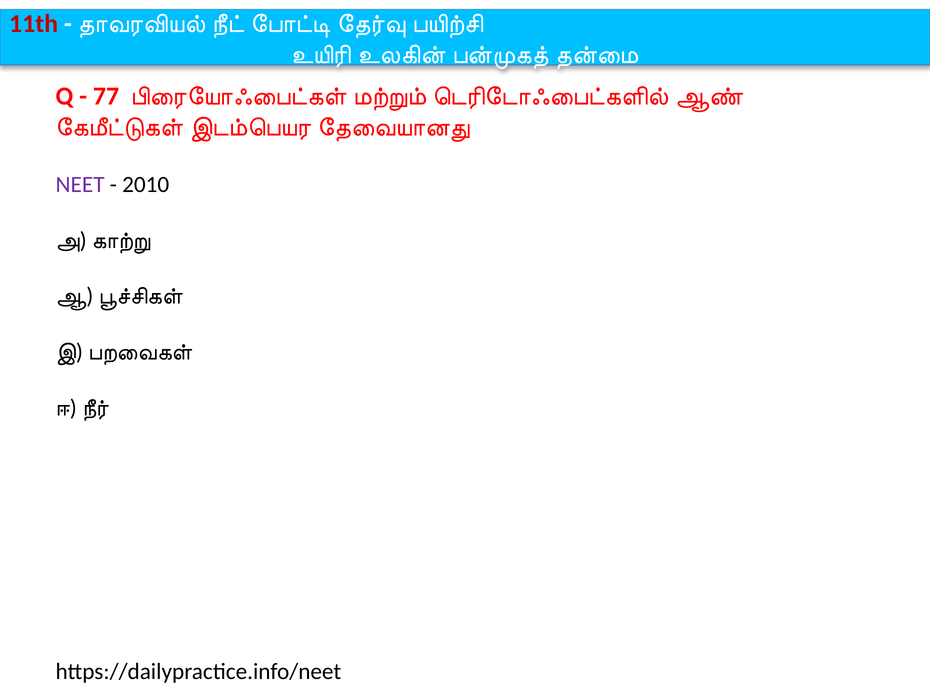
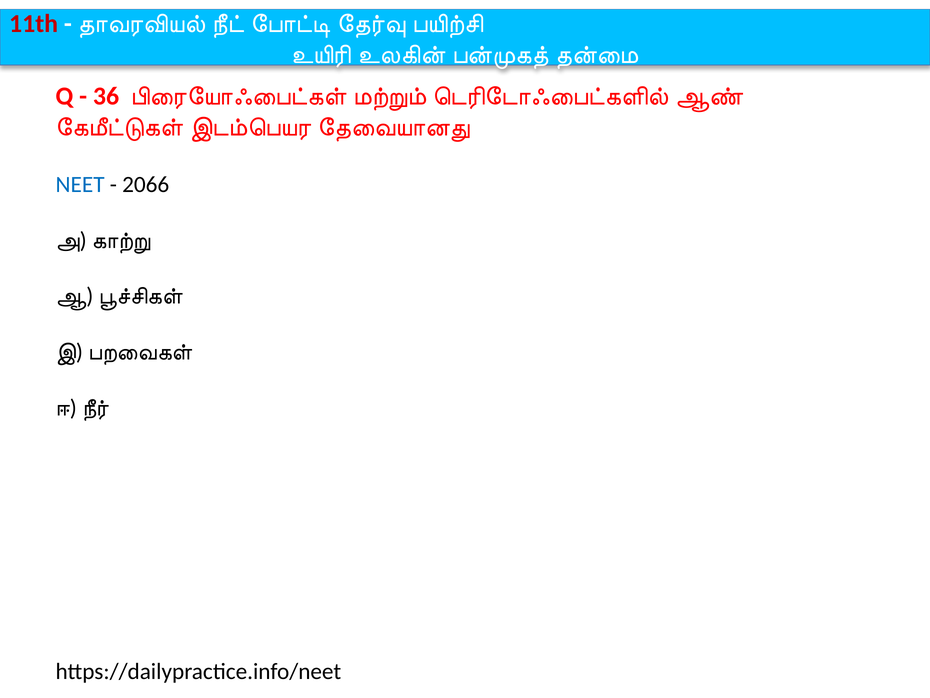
77: 77 -> 36 (106, 96)
NEET colour: purple -> blue (80, 184)
2010: 2010 -> 2066 (146, 184)
